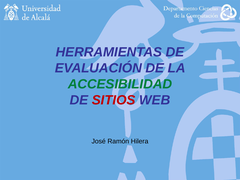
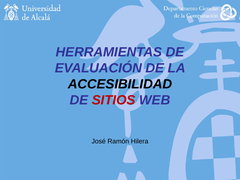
ACCESIBILIDAD colour: green -> black (120, 84)
